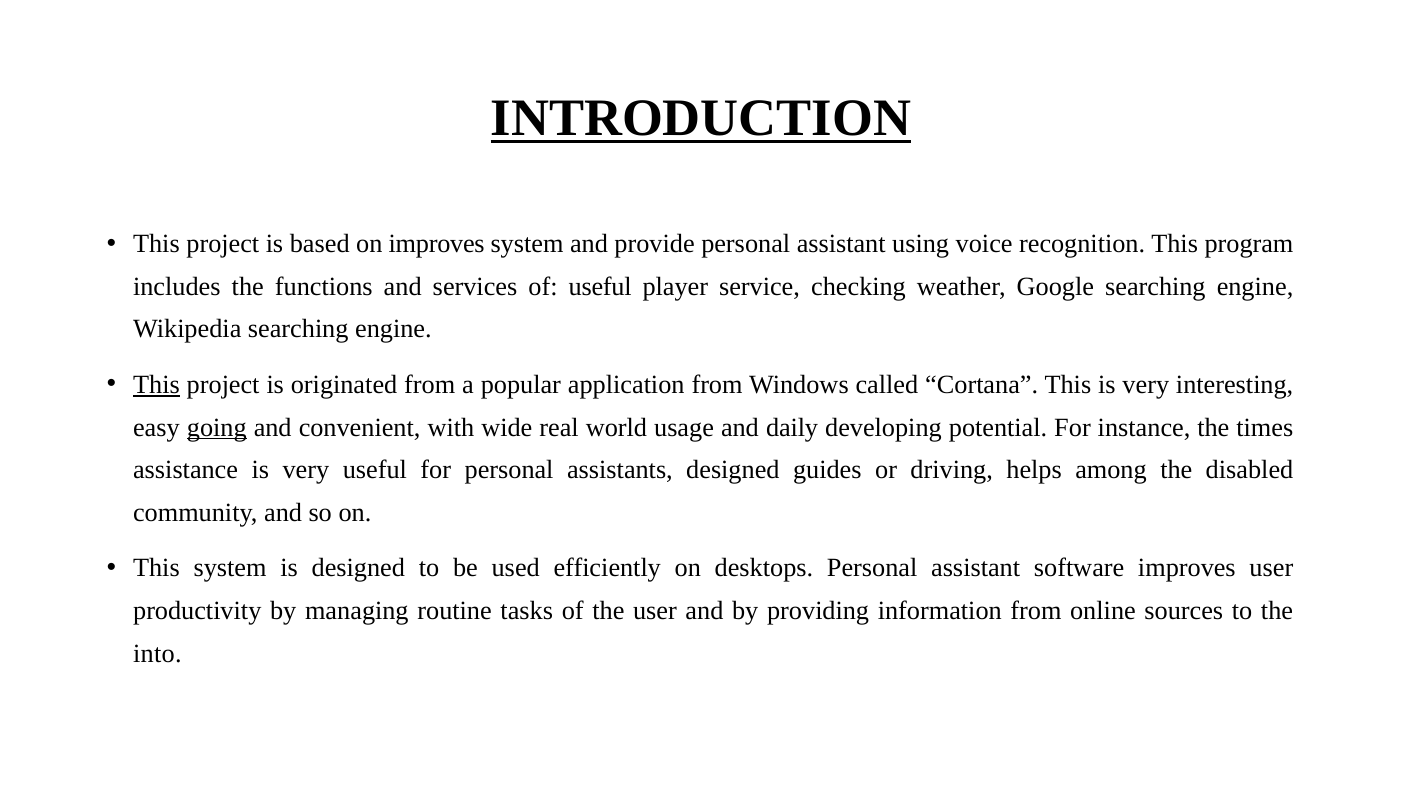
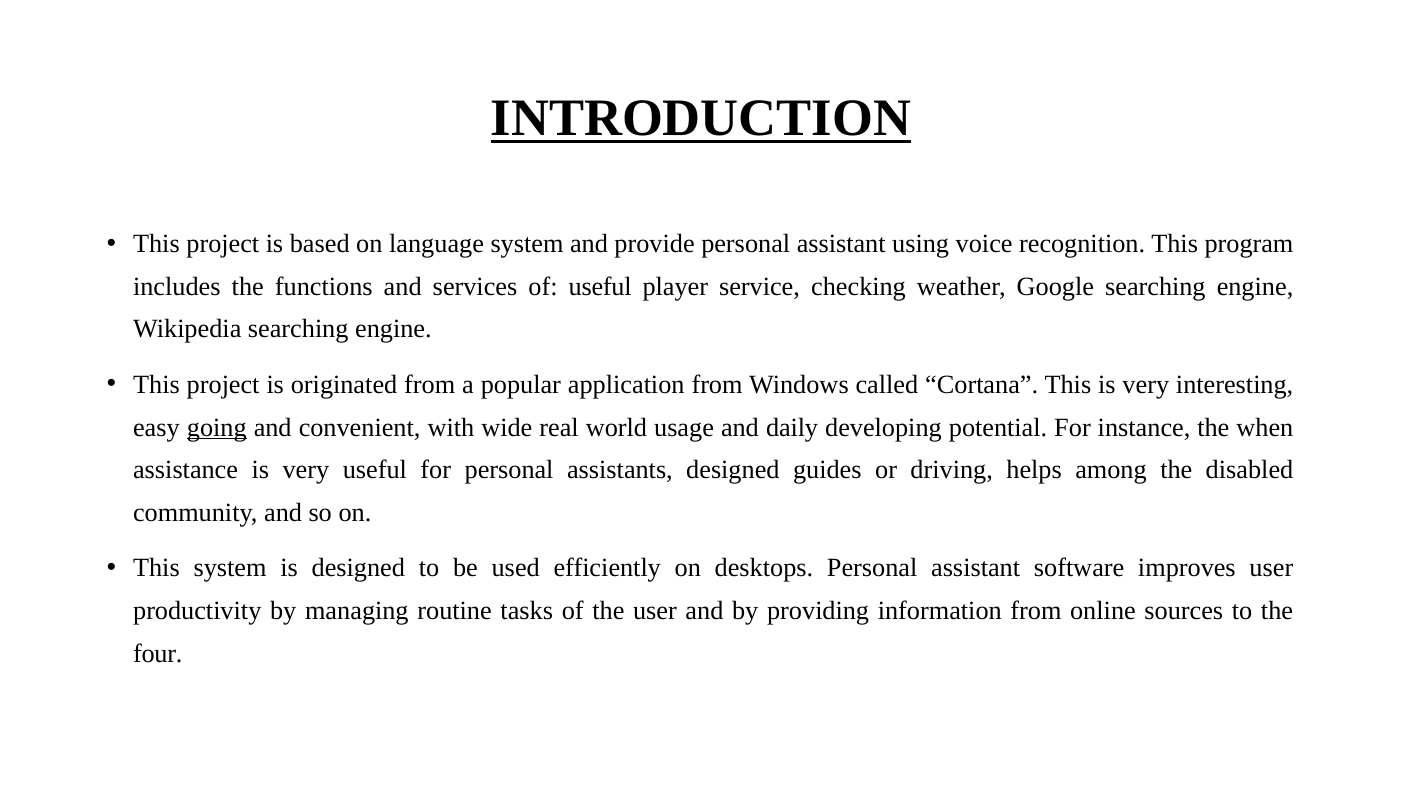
on improves: improves -> language (437, 244)
This underline: present -> none (156, 385)
times: times -> when (1265, 427)
into: into -> four (158, 653)
